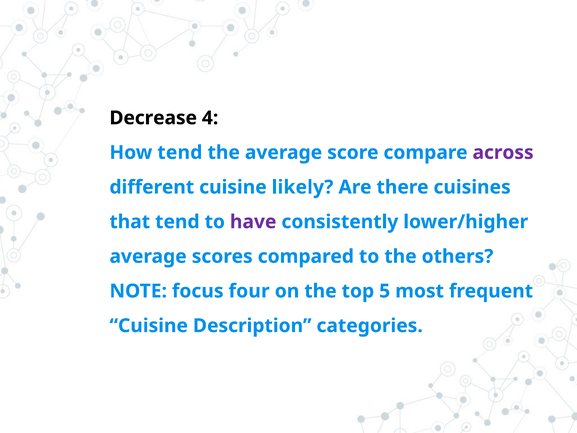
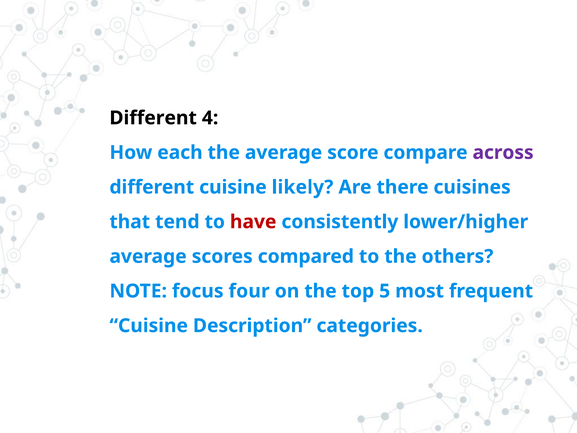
Decrease: Decrease -> Different (153, 118)
How tend: tend -> each (180, 152)
have colour: purple -> red (253, 222)
